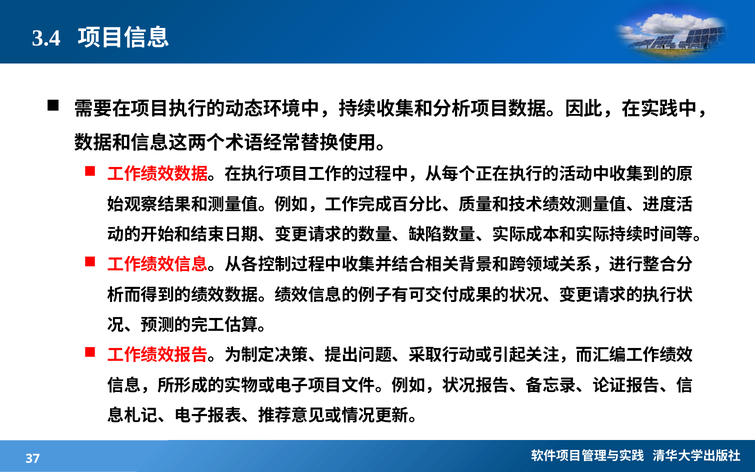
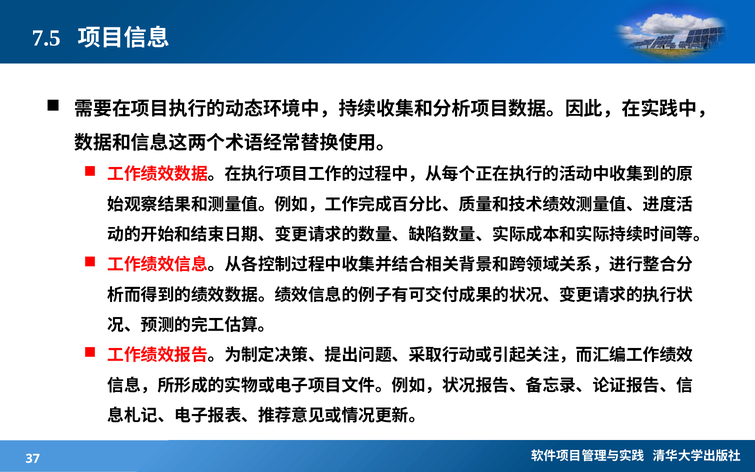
3.4: 3.4 -> 7.5 (46, 38)
